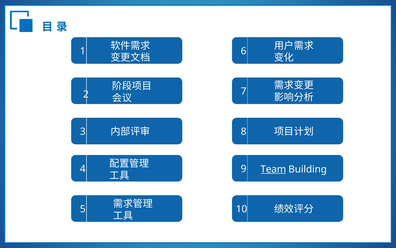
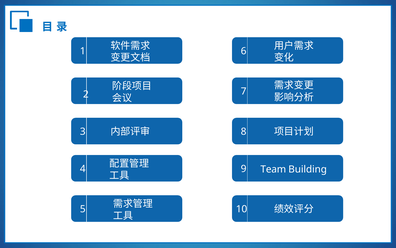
Team underline: present -> none (273, 169)
